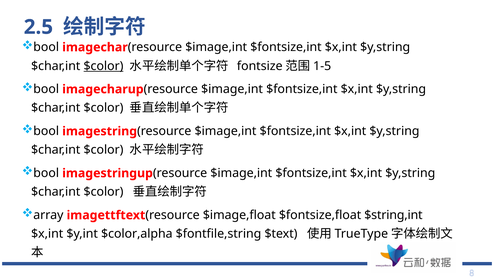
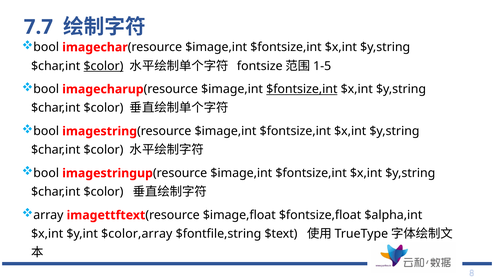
2.5: 2.5 -> 7.7 (38, 27)
$fontsize,int underline: none -> present (302, 89)
$string,int: $string,int -> $alpha,int (393, 215)
$color,alpha: $color,alpha -> $color,array (137, 234)
